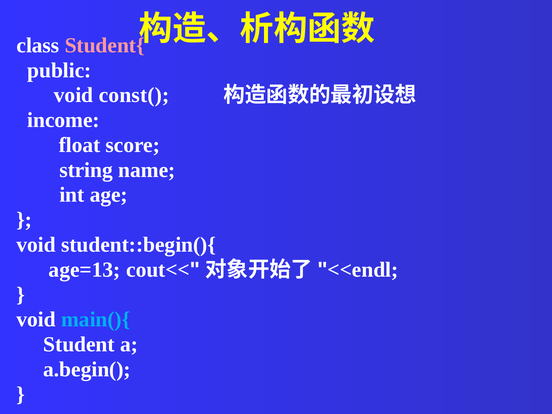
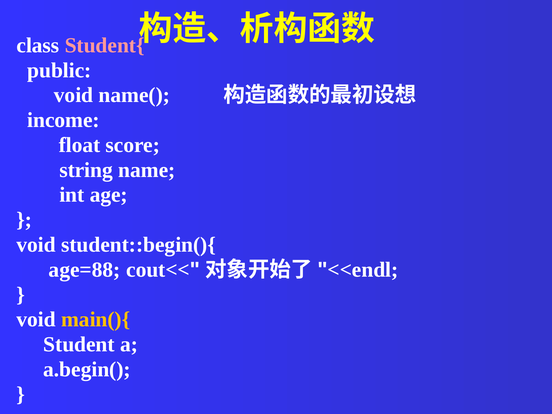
const(: const( -> name( (134, 95)
age=13: age=13 -> age=88 (84, 270)
main(){ colour: light blue -> yellow (96, 320)
